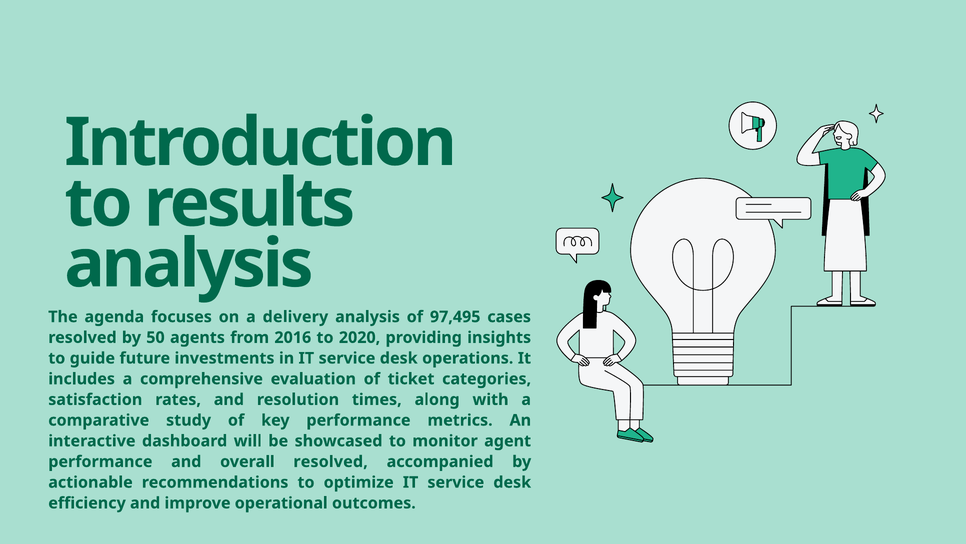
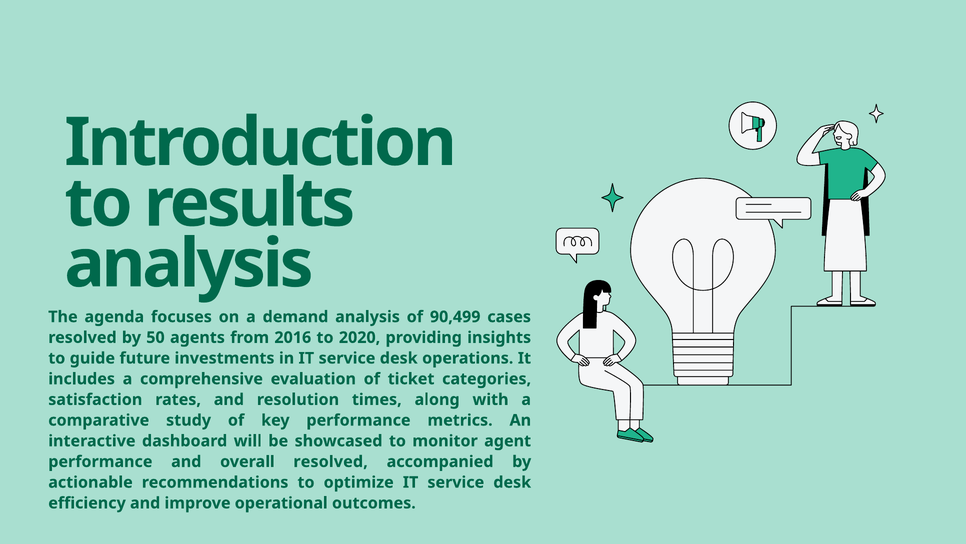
delivery: delivery -> demand (295, 317)
97,495: 97,495 -> 90,499 (455, 317)
